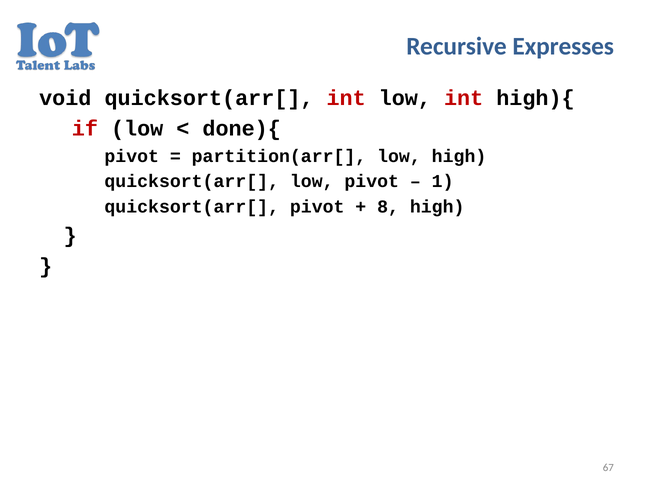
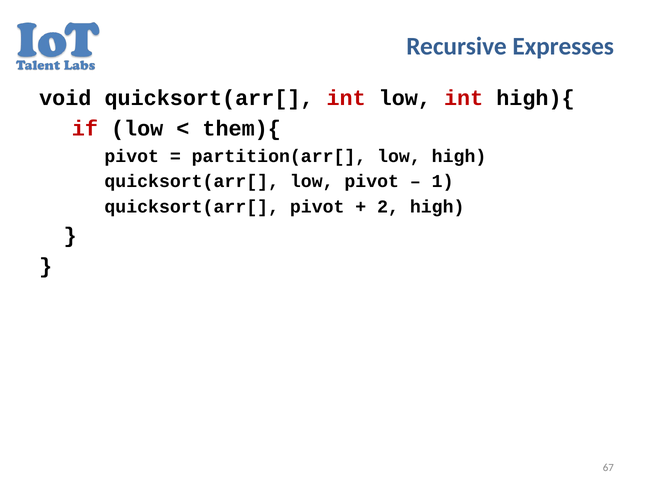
done){: done){ -> them){ (242, 129)
8: 8 -> 2 (388, 207)
